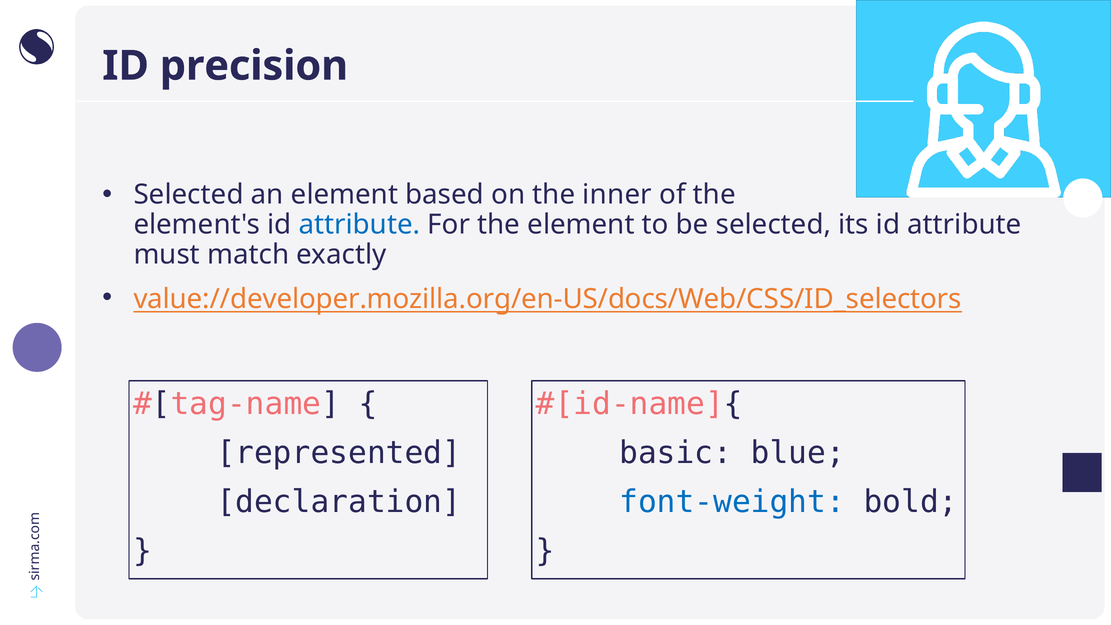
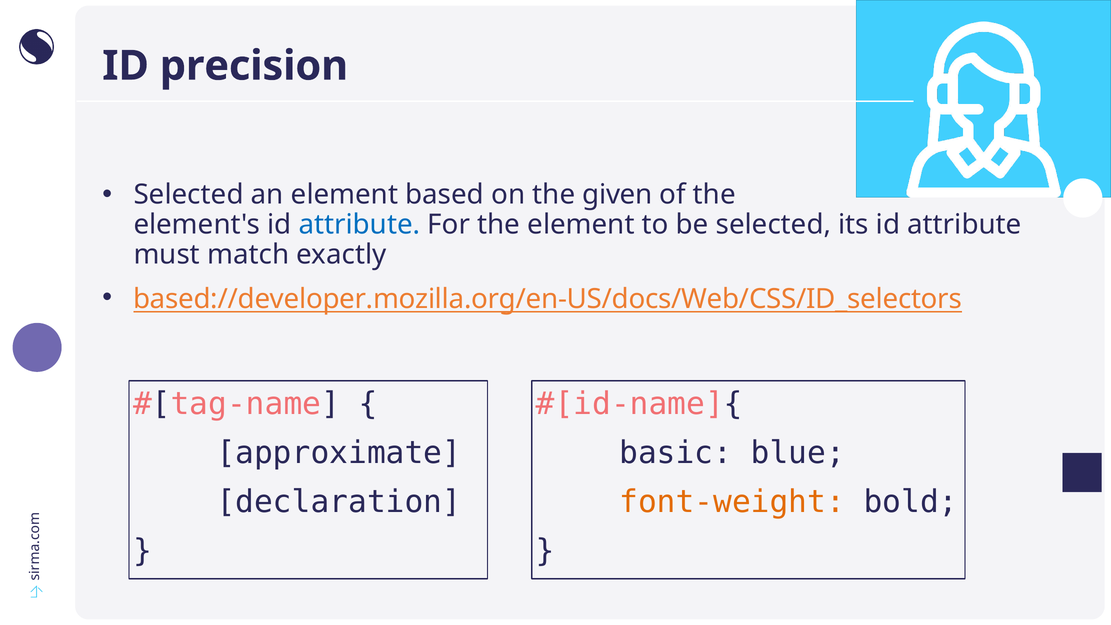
inner: inner -> given (617, 194)
value://developer.mozilla.org/en-US/docs/Web/CSS/ID_selectors: value://developer.mozilla.org/en-US/docs/Web/CSS/ID_selectors -> based://developer.mozilla.org/en-US/docs/Web/CSS/ID_selectors (548, 299)
represented: represented -> approximate (339, 453)
font-weight colour: blue -> orange (732, 502)
